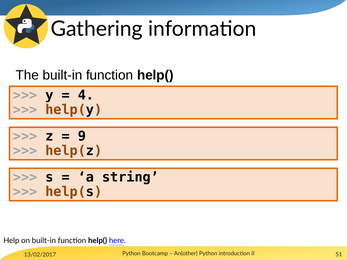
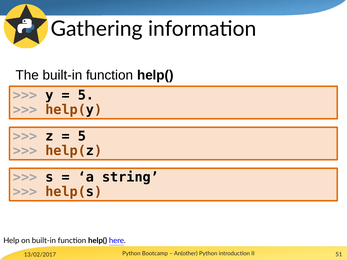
4: 4 -> 5 (86, 95)
9: 9 -> 5 (82, 136)
